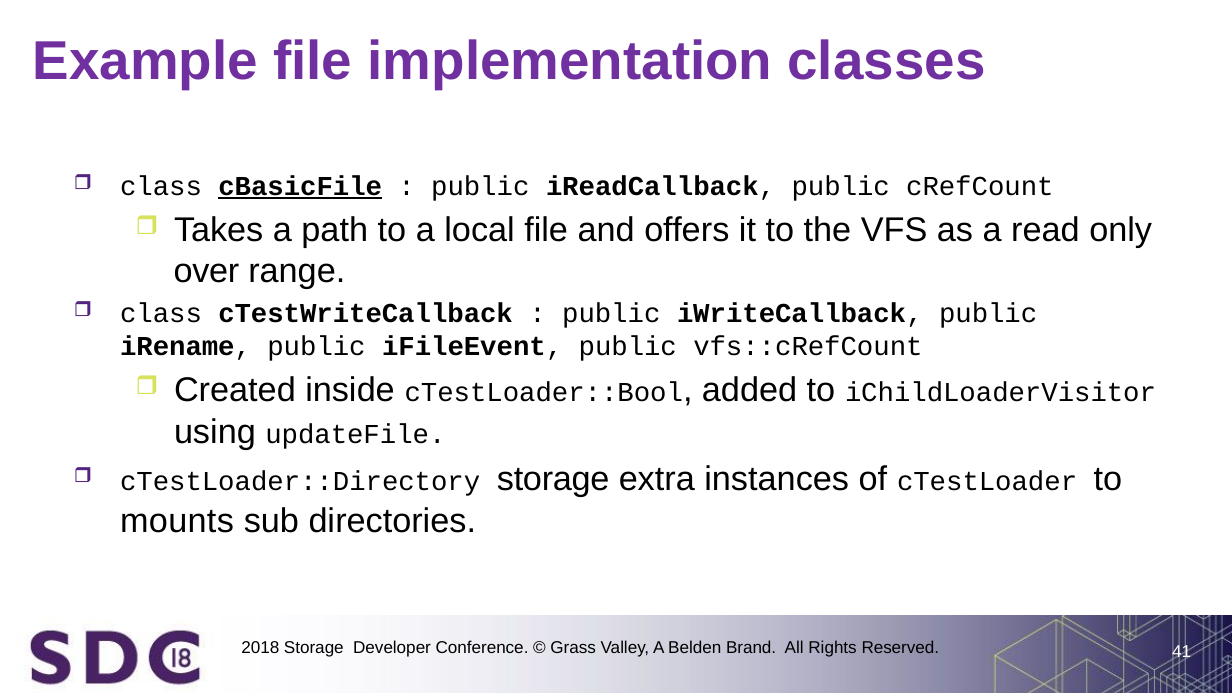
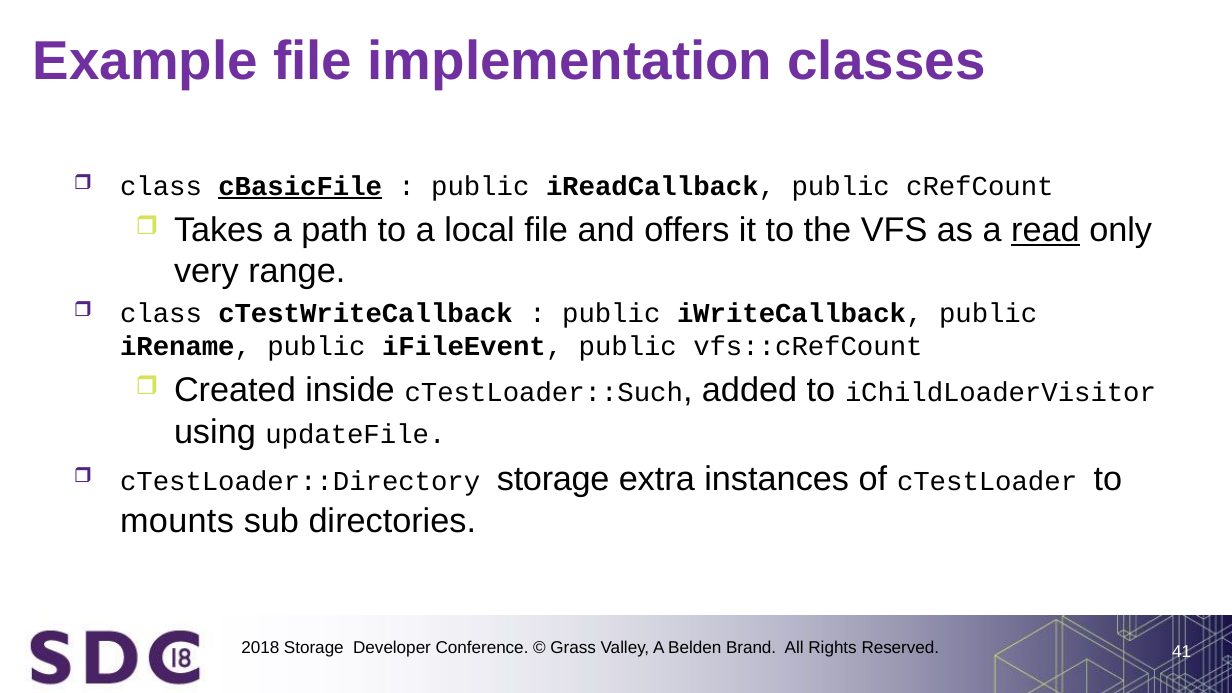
read underline: none -> present (1045, 230)
over: over -> very (206, 272)
cTestLoader::Bool: cTestLoader::Bool -> cTestLoader::Such (544, 393)
